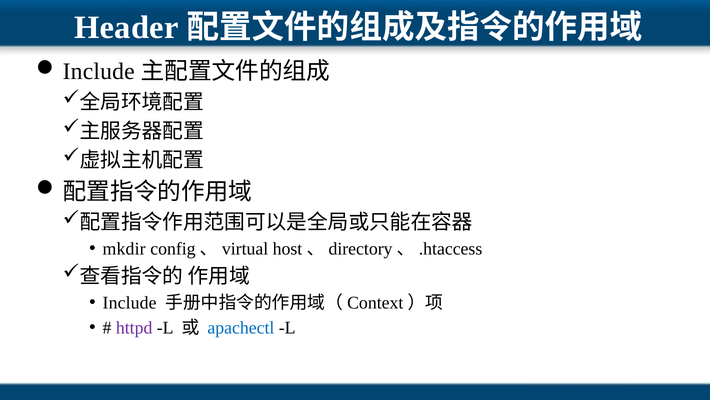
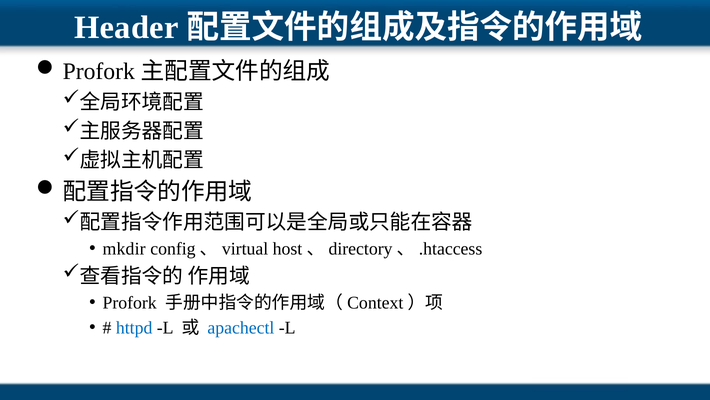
Include: Include -> Profork (99, 71)
Include: Include -> Profork (130, 302)
httpd colour: purple -> blue (134, 327)
